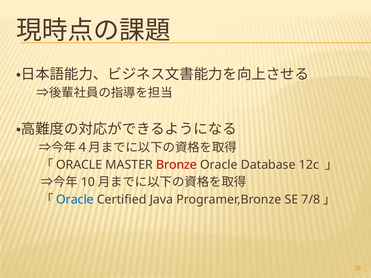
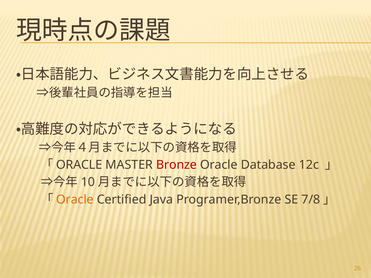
Oracle colour: blue -> orange (75, 200)
